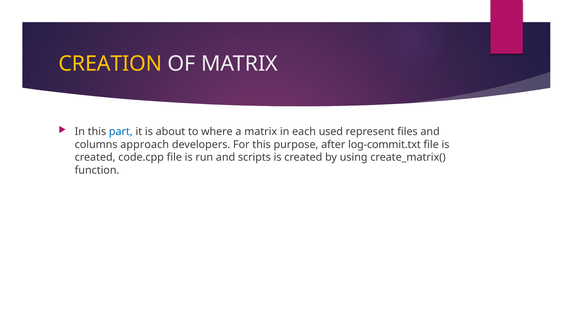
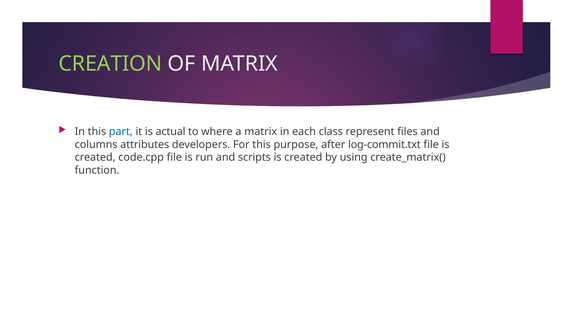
CREATION colour: yellow -> light green (110, 64)
about: about -> actual (171, 132)
used: used -> class (331, 132)
approach: approach -> attributes (145, 145)
